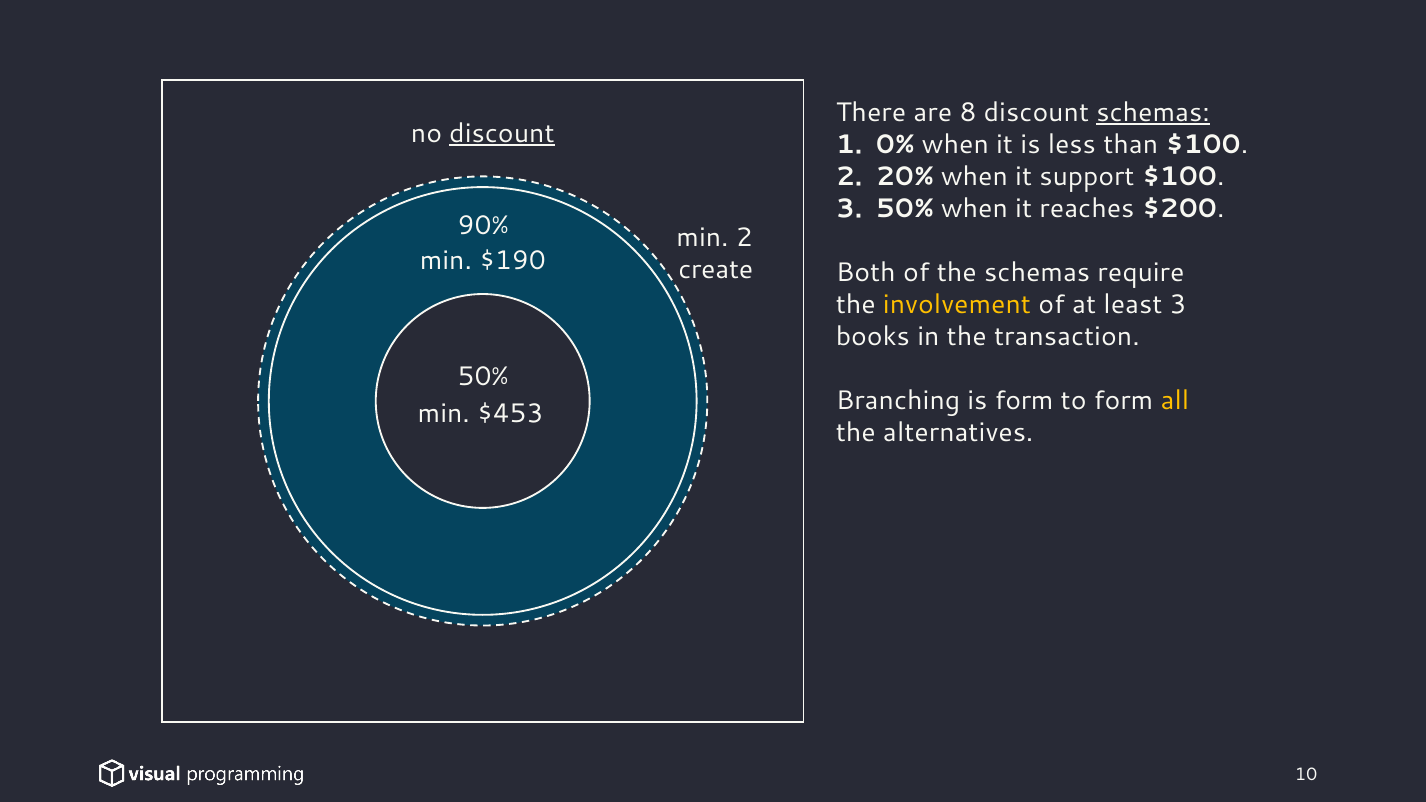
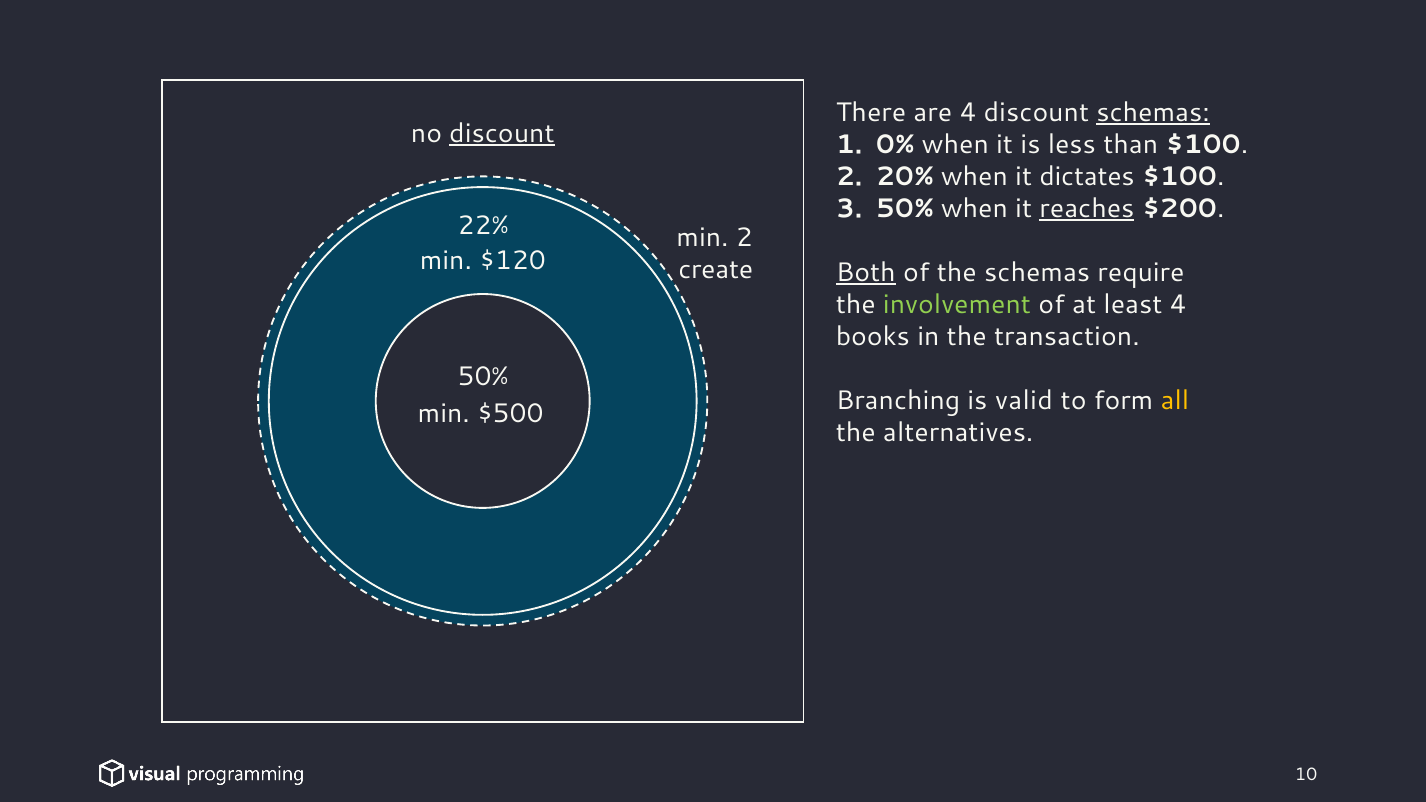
are 8: 8 -> 4 (968, 112)
support: support -> dictates (1087, 176)
reaches underline: none -> present (1087, 209)
90%: 90% -> 22% (483, 225)
$190: $190 -> $120 (512, 260)
Both underline: none -> present (866, 273)
involvement colour: yellow -> light green (957, 305)
least 3: 3 -> 4 (1178, 305)
is form: form -> valid (1024, 401)
$453: $453 -> $500 (510, 414)
